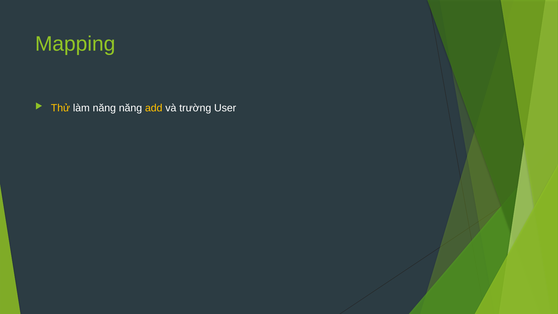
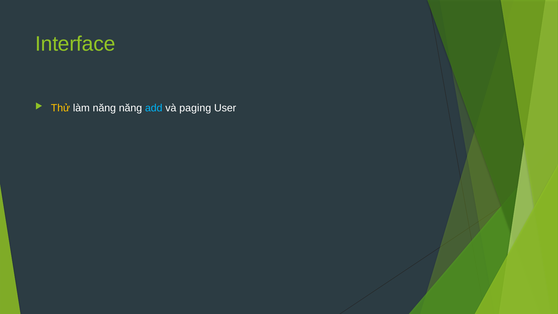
Mapping: Mapping -> Interface (75, 44)
add colour: yellow -> light blue (154, 108)
trường: trường -> paging (195, 108)
